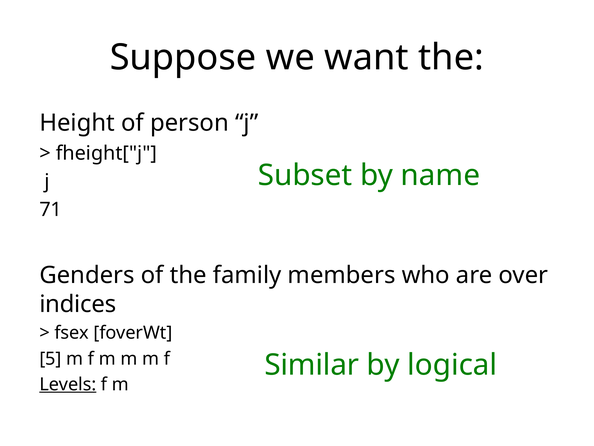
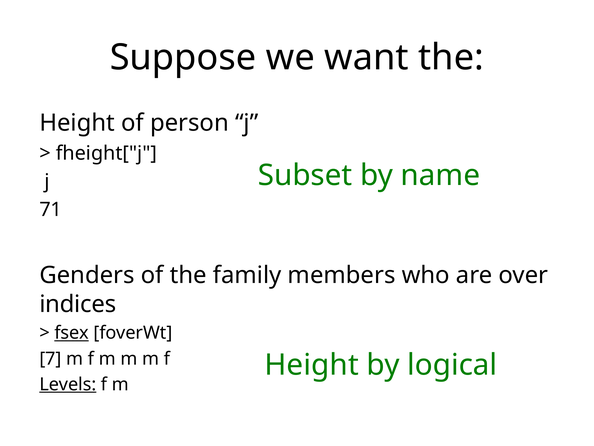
fsex underline: none -> present (72, 333)
5: 5 -> 7 (50, 358)
Similar: Similar -> Height (312, 365)
